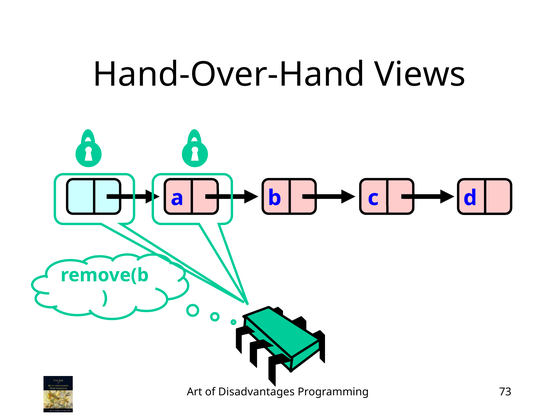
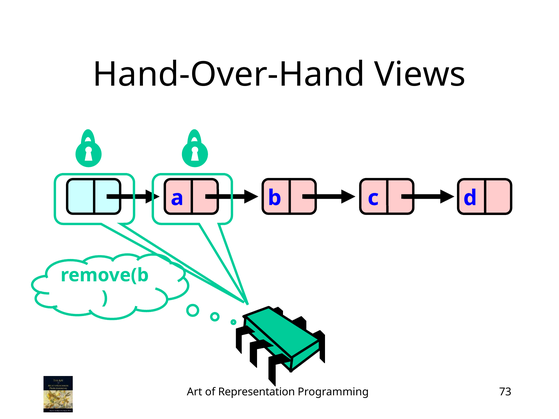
Disadvantages: Disadvantages -> Representation (257, 392)
